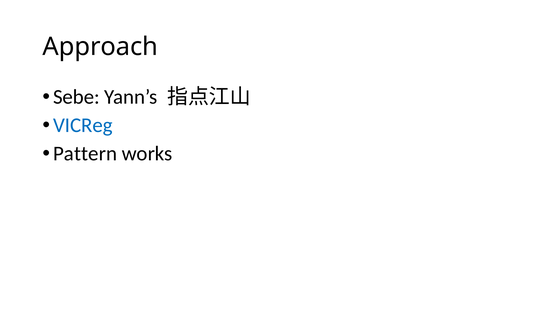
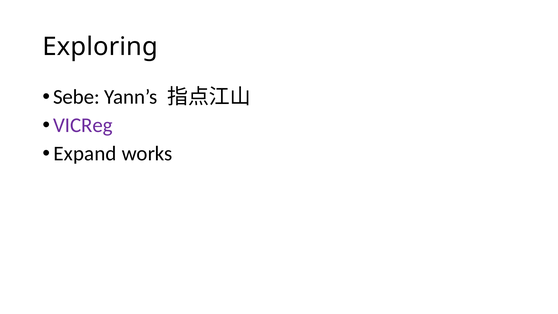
Approach: Approach -> Exploring (100, 47)
VICReg colour: blue -> purple (83, 125)
Pattern: Pattern -> Expand (85, 154)
